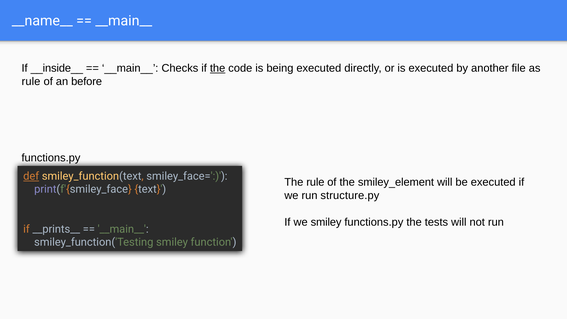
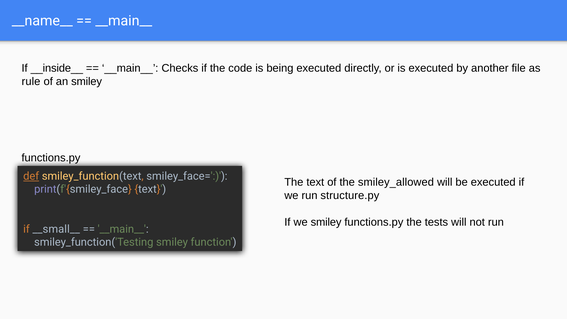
the underline: present -> none (218, 68)
an before: before -> smiley (87, 82)
The rule: rule -> text (315, 182)
smiley_element: smiley_element -> smiley_allowed (396, 182)
__prints__: __prints__ -> __small__ (56, 229)
